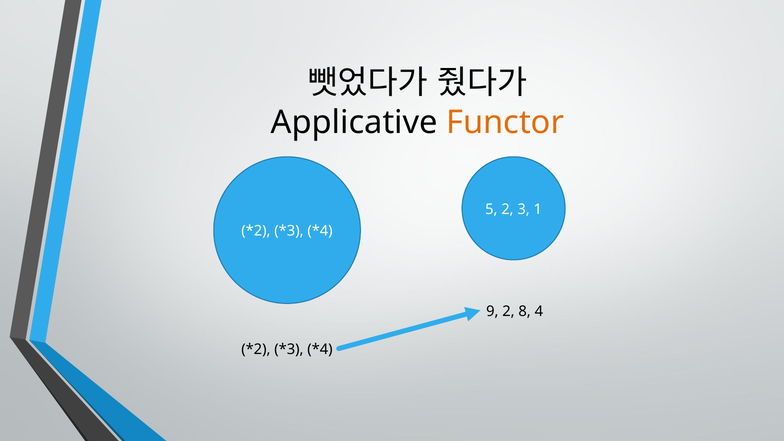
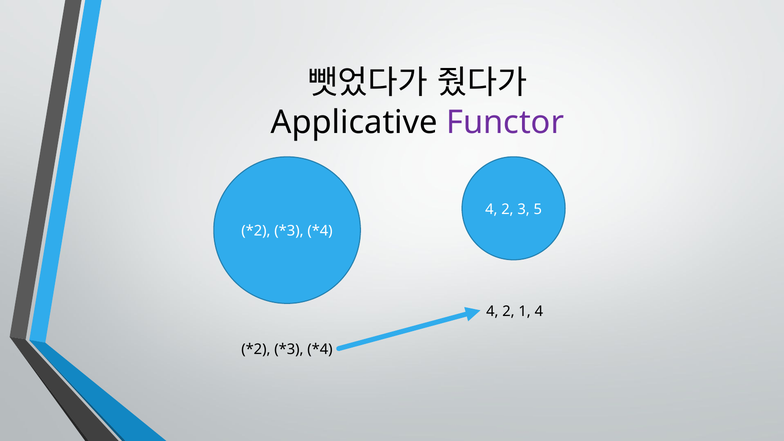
Functor colour: orange -> purple (505, 122)
5: 5 -> 4 (491, 209)
1: 1 -> 5 (538, 209)
9: 9 -> 4 (492, 311)
8: 8 -> 1 (525, 311)
